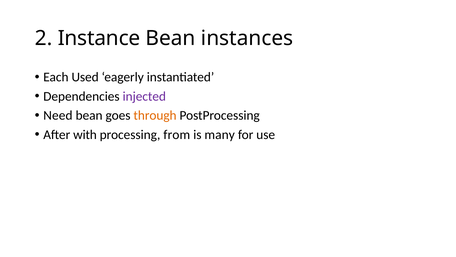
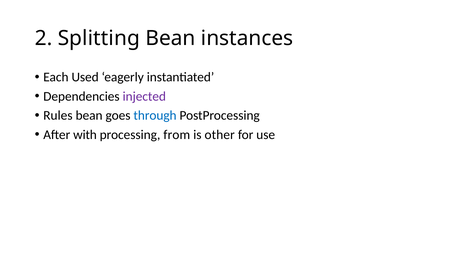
Instance: Instance -> Splitting (99, 38)
Need: Need -> Rules (58, 115)
through colour: orange -> blue (155, 115)
many: many -> other (220, 134)
